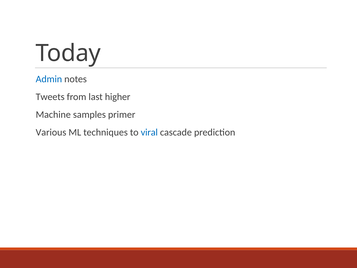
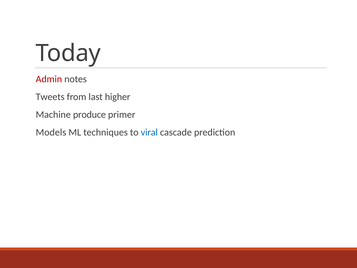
Admin colour: blue -> red (49, 79)
samples: samples -> produce (89, 114)
Various: Various -> Models (51, 132)
